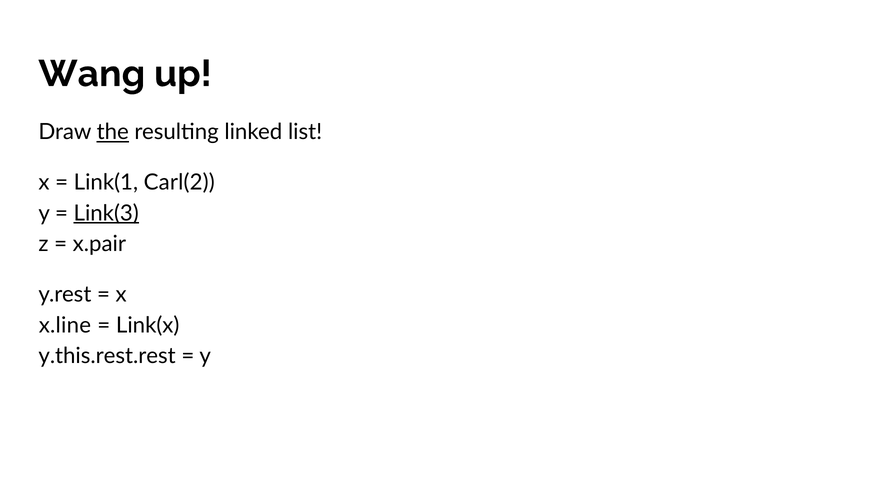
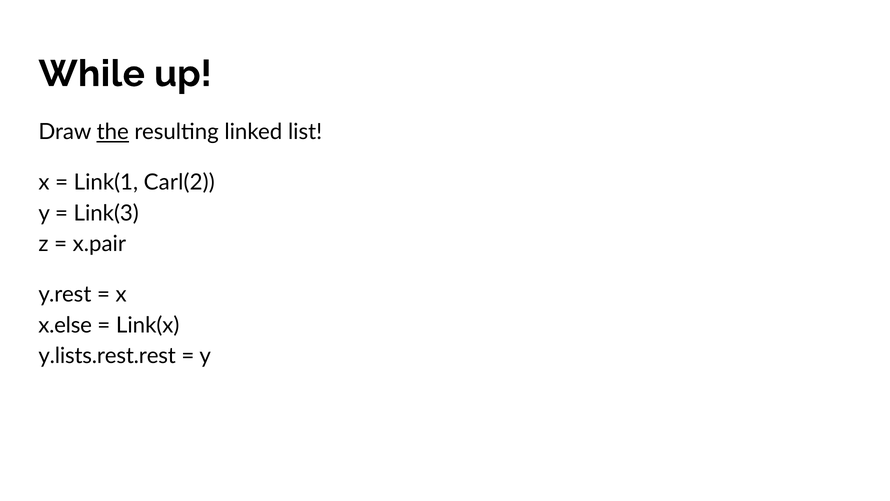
Wang: Wang -> While (92, 74)
Link(3 underline: present -> none (106, 213)
x.line: x.line -> x.else (65, 325)
y.this.rest.rest: y.this.rest.rest -> y.lists.rest.rest (107, 356)
